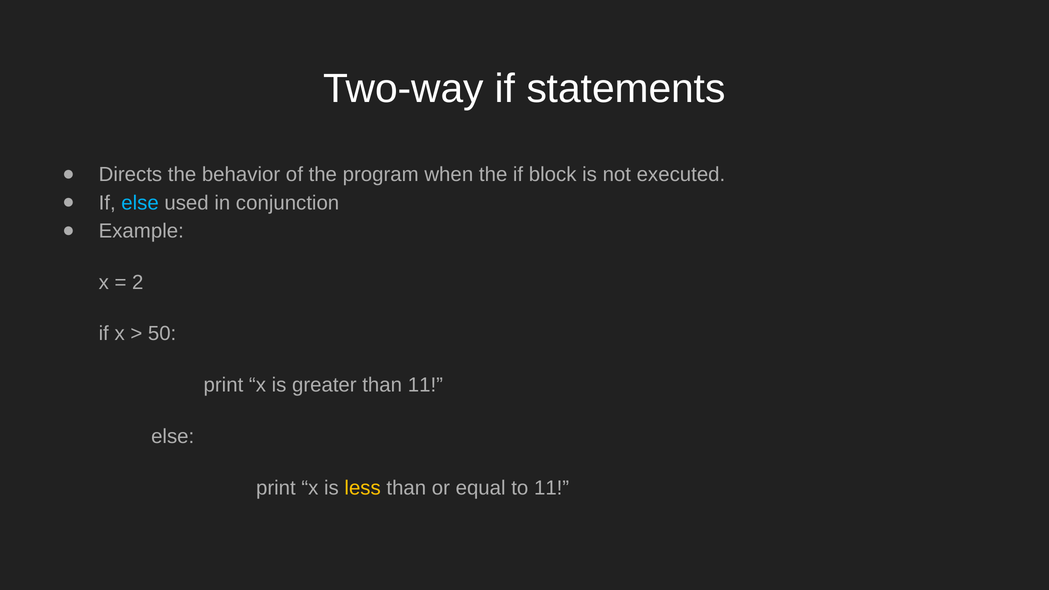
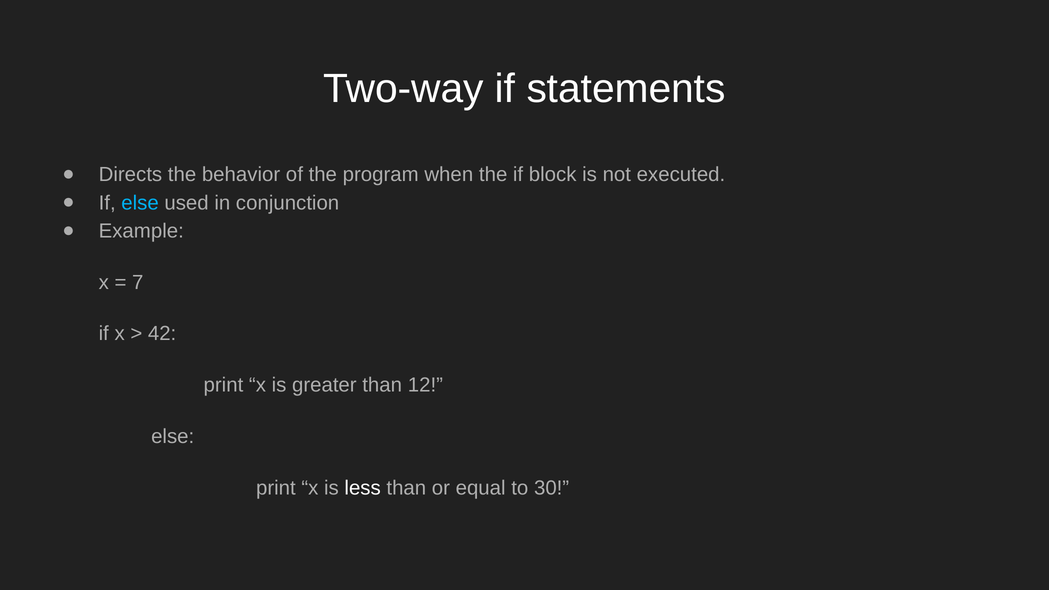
2: 2 -> 7 (138, 282)
50: 50 -> 42 (162, 334)
than 11: 11 -> 12 (425, 385)
less colour: yellow -> white (363, 488)
to 11: 11 -> 30 (552, 488)
